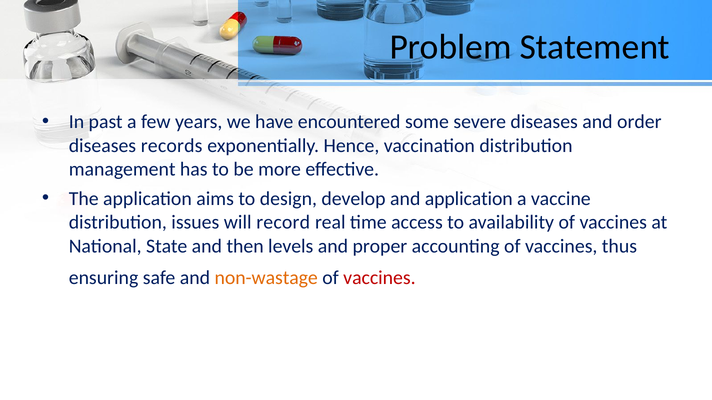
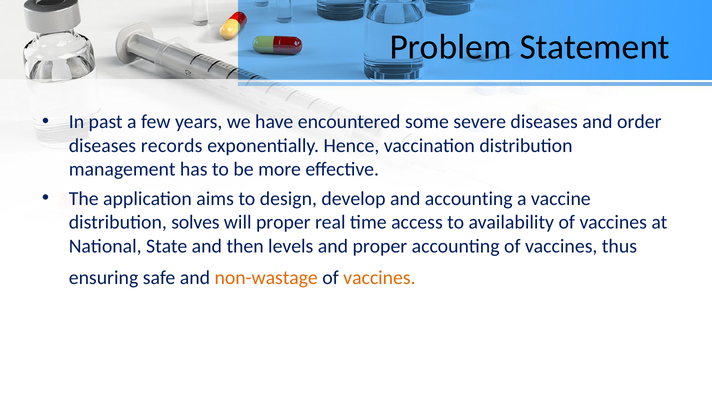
and application: application -> accounting (469, 199)
issues: issues -> solves (195, 223)
will record: record -> proper (283, 223)
vaccines colour: red -> orange (379, 278)
